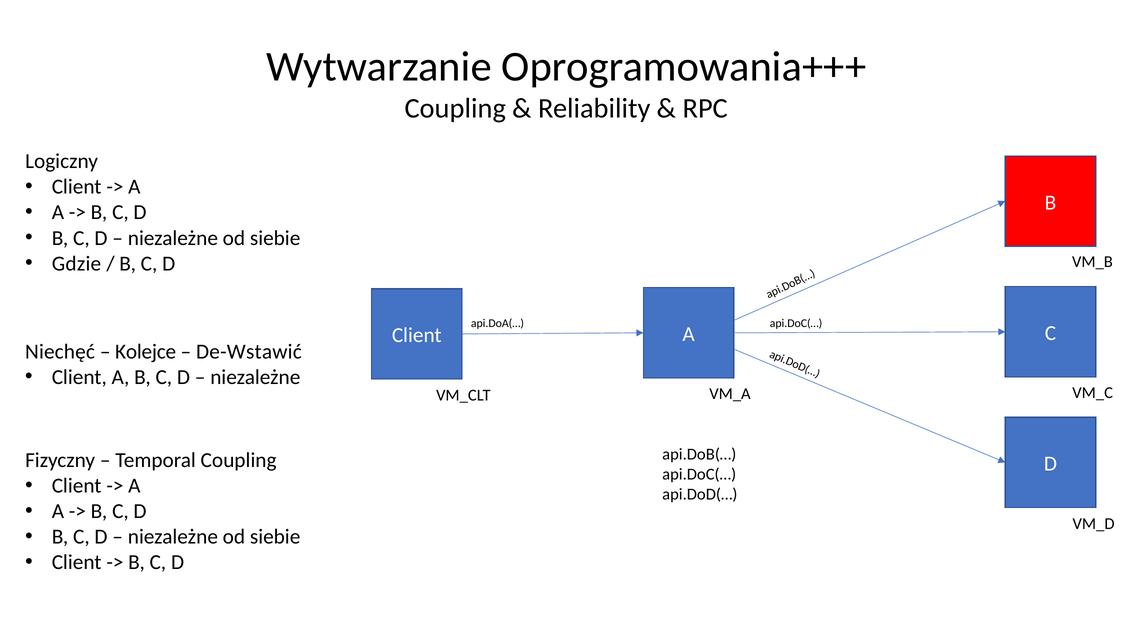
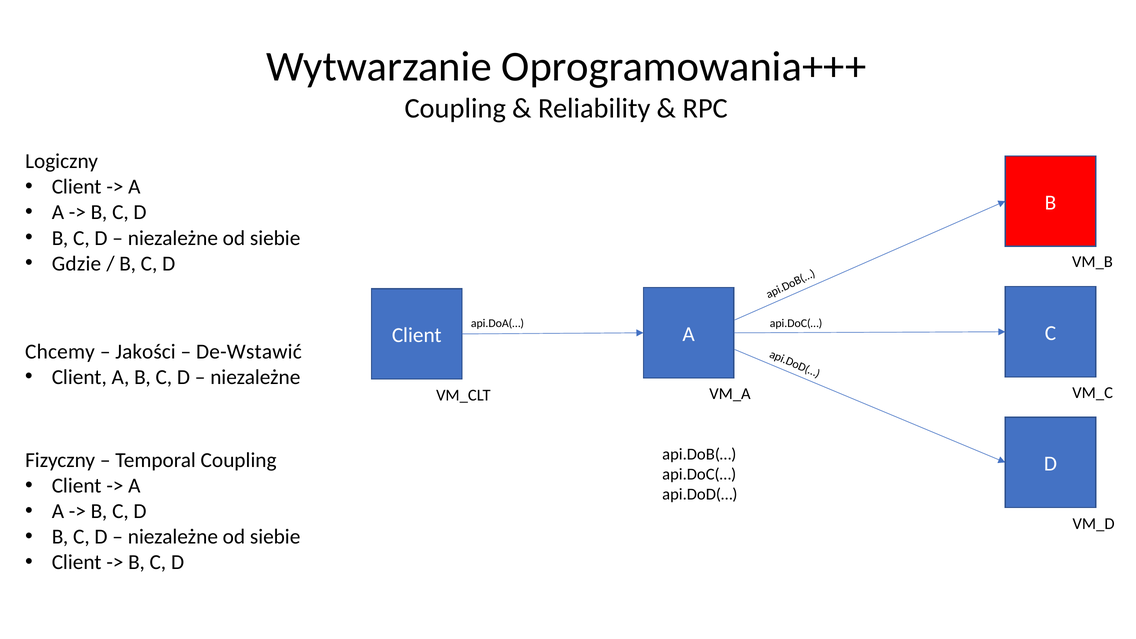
Niechęć: Niechęć -> Chcemy (60, 352)
Kolejce: Kolejce -> Jakości (146, 352)
